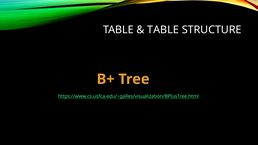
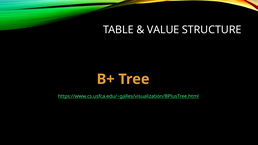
TABLE: TABLE -> VALUE (163, 30)
